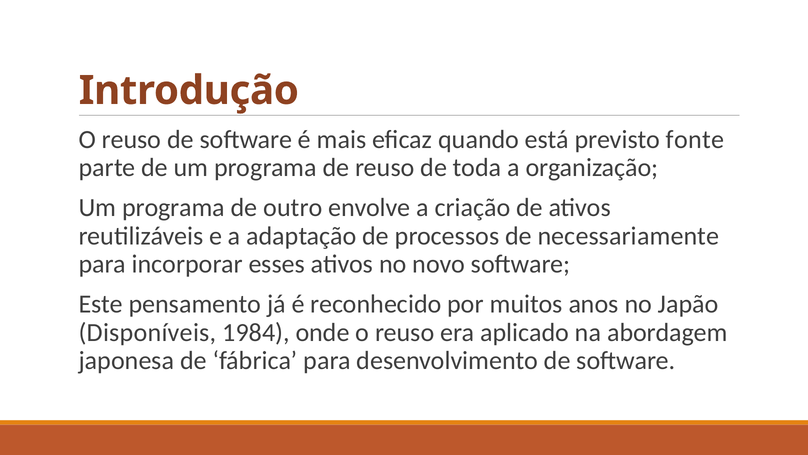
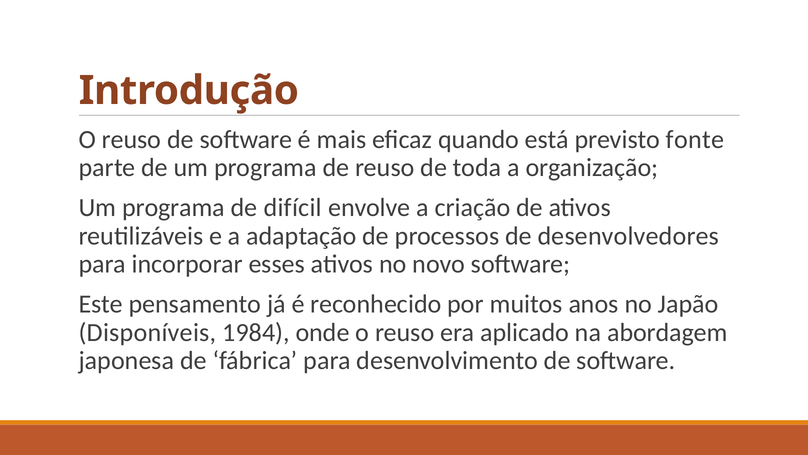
outro: outro -> difícil (293, 207)
necessariamente: necessariamente -> desenvolvedores (628, 236)
